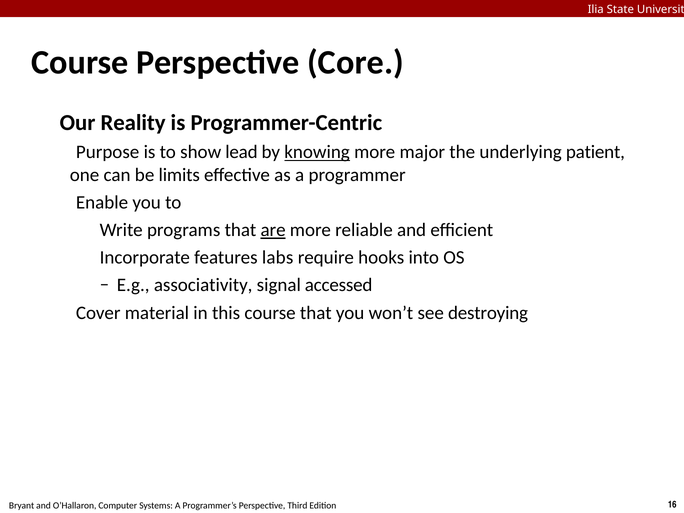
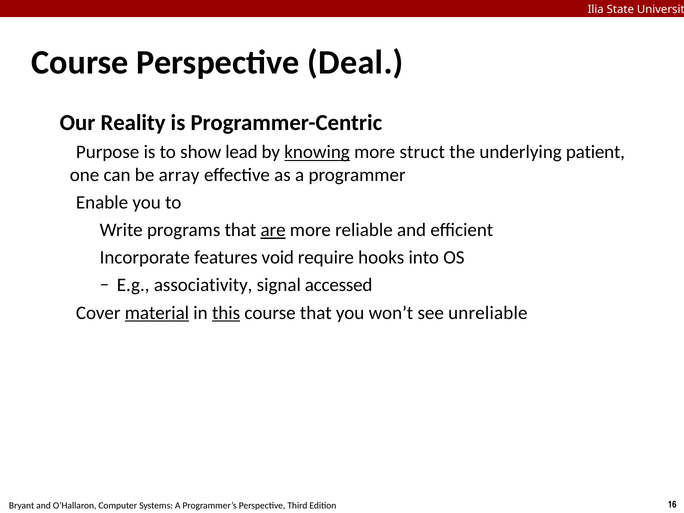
Core: Core -> Deal (355, 62)
major: major -> struct (422, 152)
limits: limits -> array (179, 175)
labs: labs -> void (278, 258)
material underline: none -> present (157, 313)
this underline: none -> present (226, 313)
destroying: destroying -> unreliable (488, 313)
